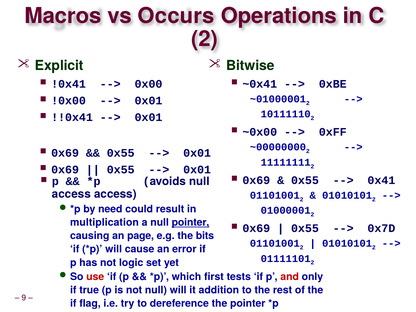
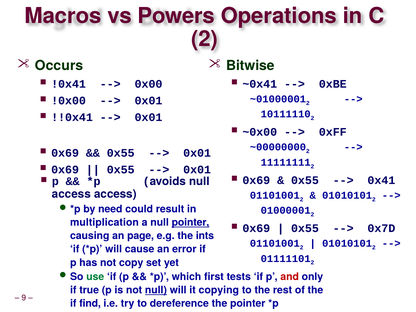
Occurs: Occurs -> Powers (176, 16)
Explicit: Explicit -> Occurs (59, 66)
bits: bits -> ints (205, 236)
logic: logic -> copy (131, 263)
use colour: red -> green (95, 277)
null underline: none -> present (156, 290)
addition: addition -> copying (219, 290)
flag: flag -> find (90, 303)
